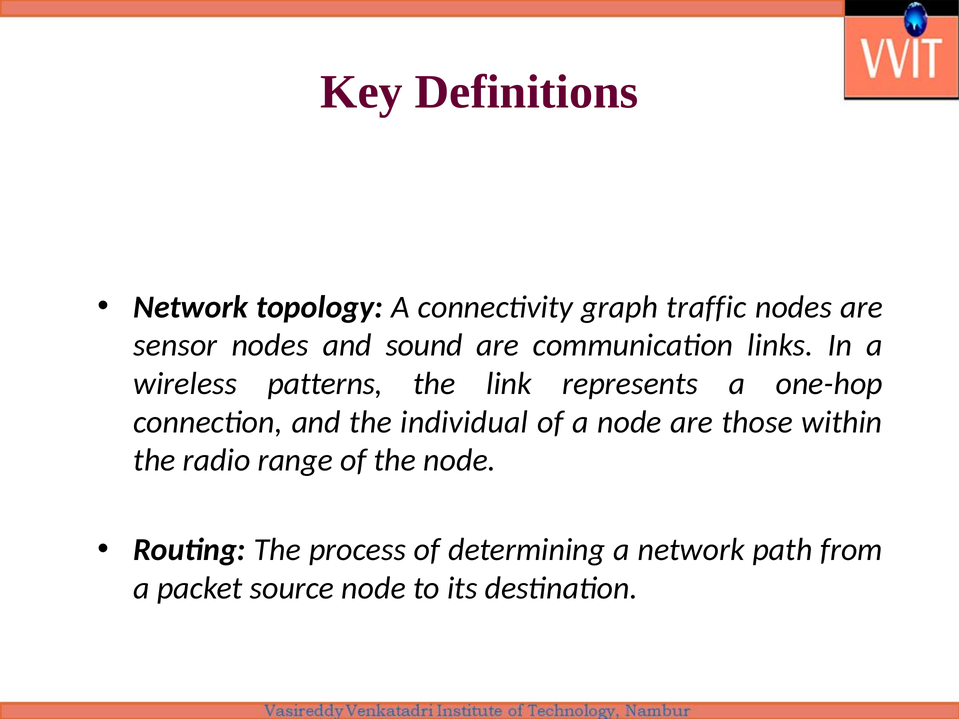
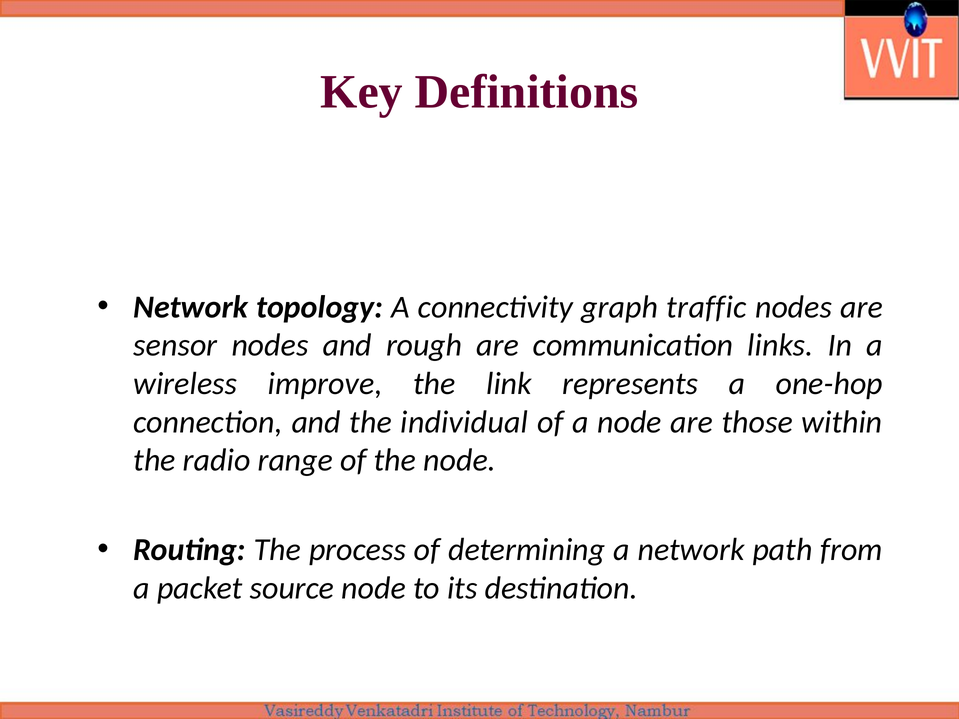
sound: sound -> rough (424, 346)
patterns: patterns -> improve (325, 384)
